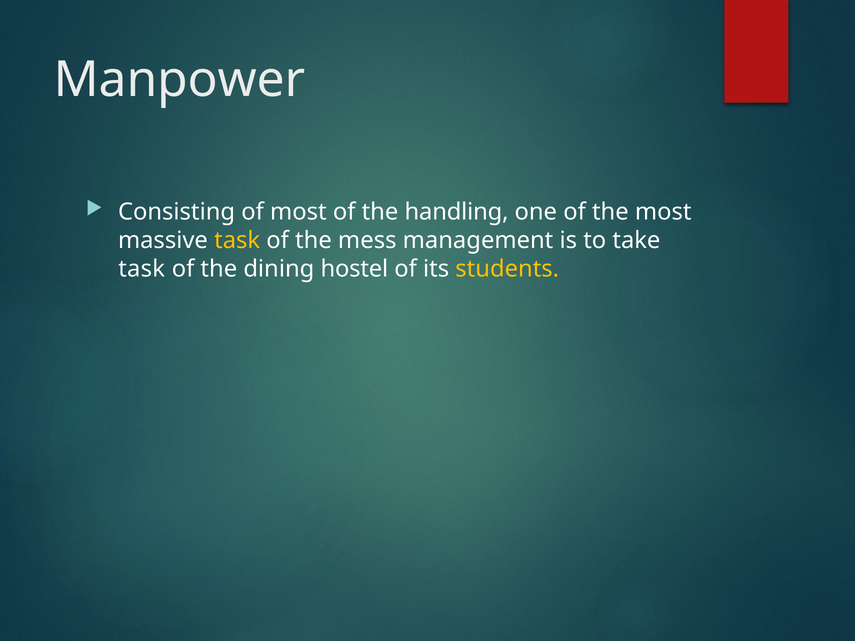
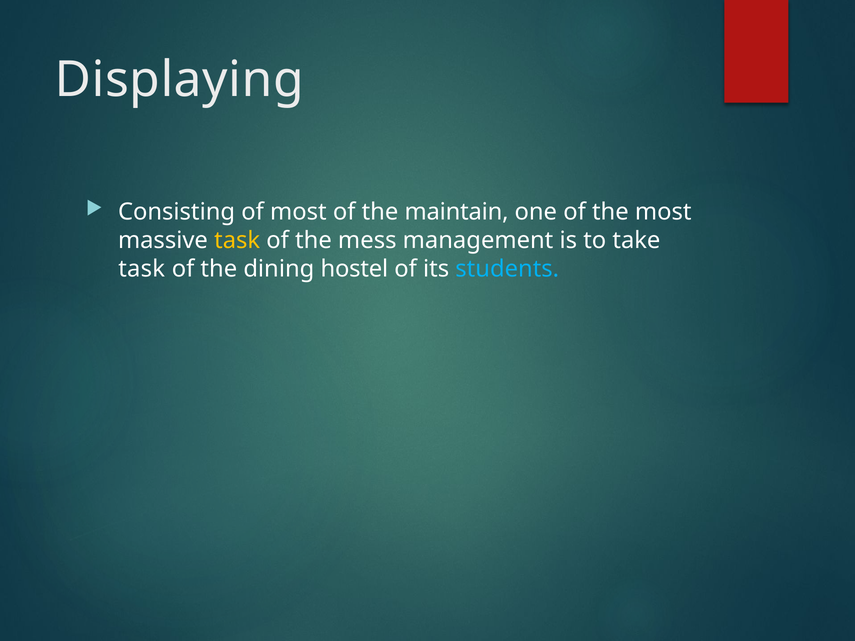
Manpower: Manpower -> Displaying (179, 80)
handling: handling -> maintain (457, 212)
students colour: yellow -> light blue (507, 269)
